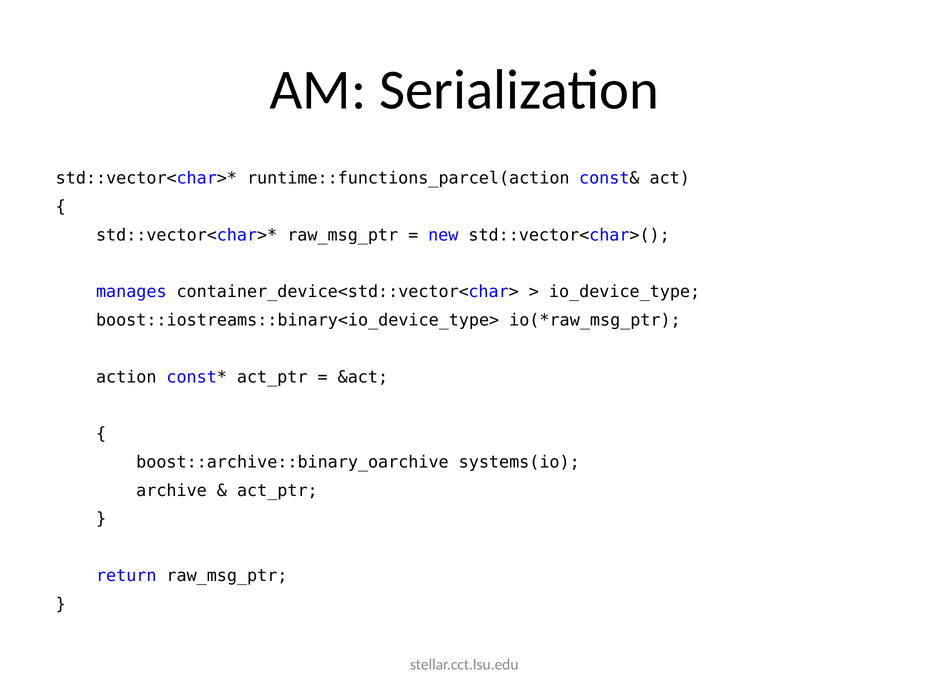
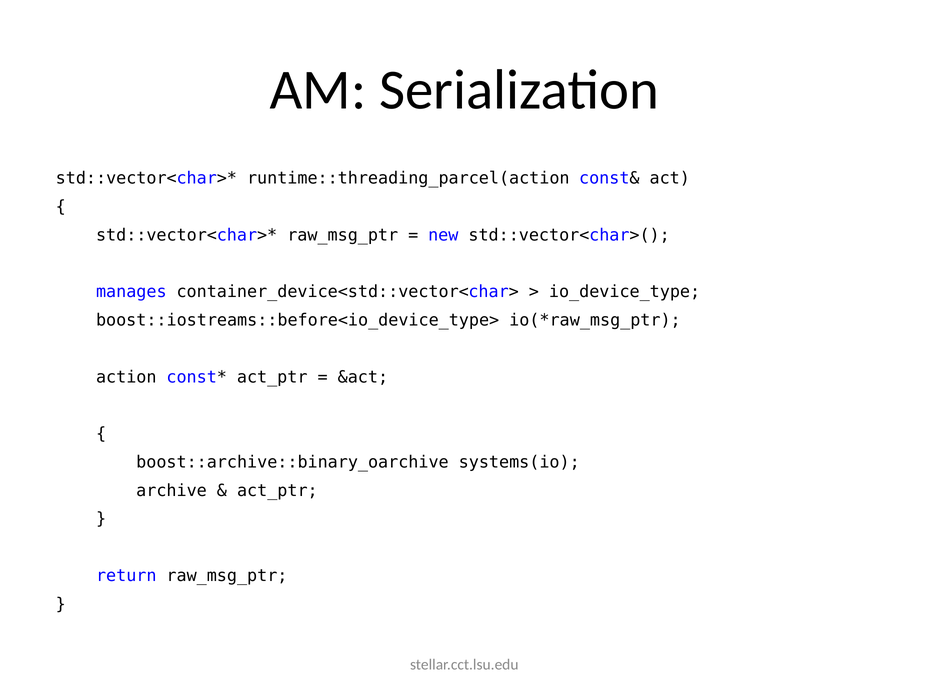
runtime::functions_parcel(action: runtime::functions_parcel(action -> runtime::threading_parcel(action (408, 178)
boost::iostreams::binary<io_device_type>: boost::iostreams::binary<io_device_type> -> boost::iostreams::before<io_device_type> (298, 321)
